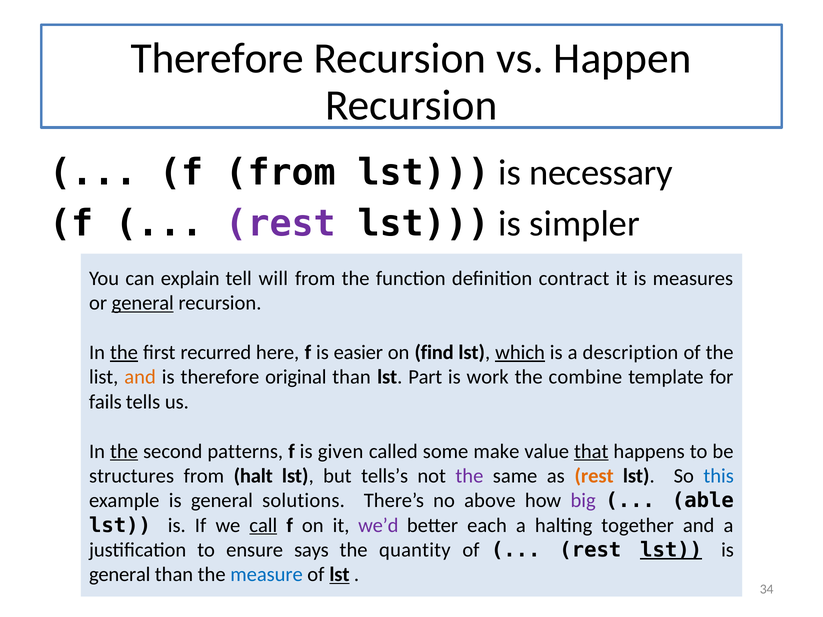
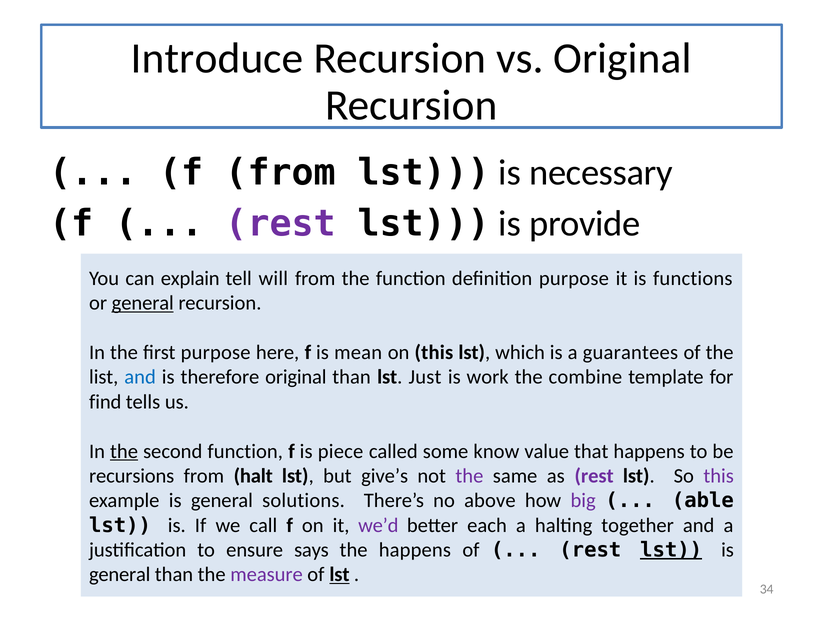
Therefore: Therefore -> Introduce (217, 58)
vs Happen: Happen -> Original (623, 58)
simpler: simpler -> provide (585, 224)
definition contract: contract -> purpose (574, 279)
measures: measures -> functions (693, 279)
the underline: present -> none (124, 353)
first recurred: recurred -> purpose (216, 353)
easier: easier -> mean (358, 353)
on find: find -> this (434, 353)
which underline: present -> none (520, 353)
description: description -> guarantees (630, 353)
and colour: orange -> blue (140, 377)
Part: Part -> Just (425, 377)
fails: fails -> find (105, 402)
second patterns: patterns -> function (245, 451)
given: given -> piece (341, 451)
make: make -> know (496, 451)
that underline: present -> none (591, 451)
structures: structures -> recursions (132, 476)
tells’s: tells’s -> give’s (385, 476)
rest colour: orange -> purple (594, 476)
this colour: blue -> purple (719, 476)
call underline: present -> none (263, 525)
the quantity: quantity -> happens (415, 550)
measure colour: blue -> purple (267, 575)
